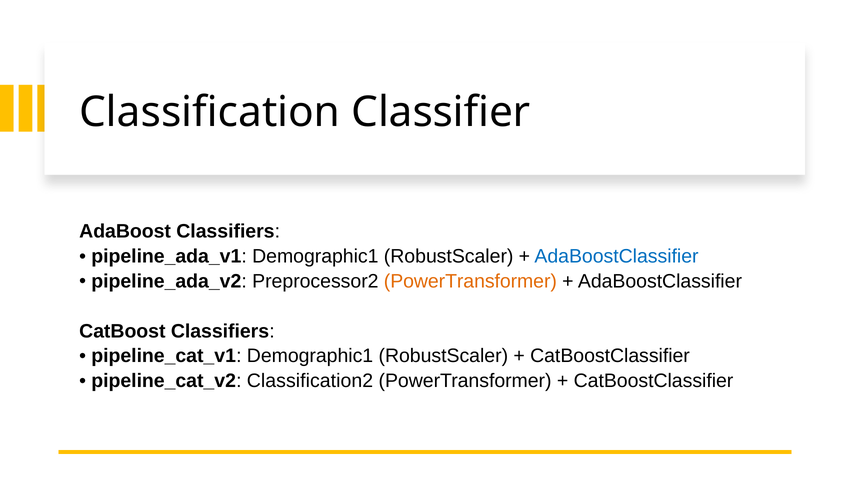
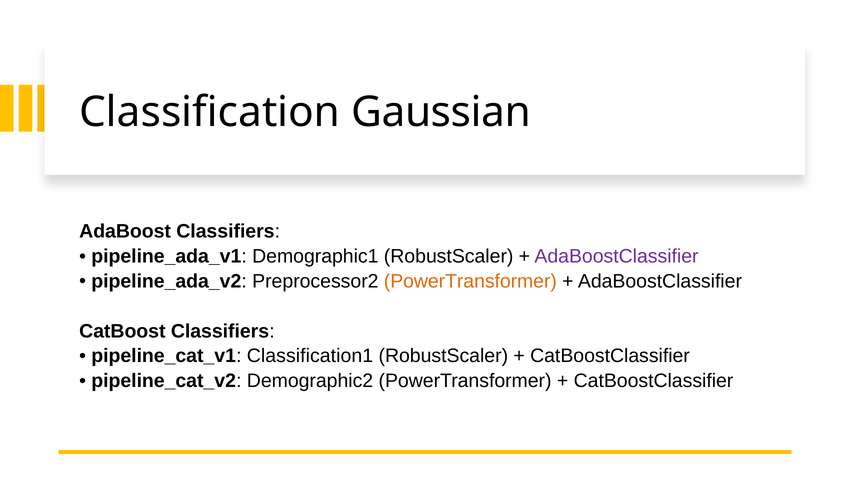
Classifier: Classifier -> Gaussian (441, 112)
AdaBoostClassifier colour: blue -> purple (616, 256)
pipeline_cat_v1 Demographic1: Demographic1 -> Classification1 (310, 356)
Classification2: Classification2 -> Demographic2 (310, 381)
